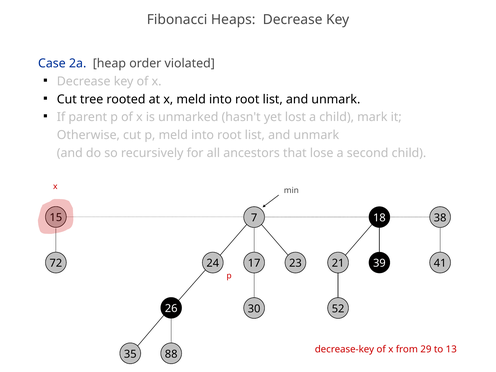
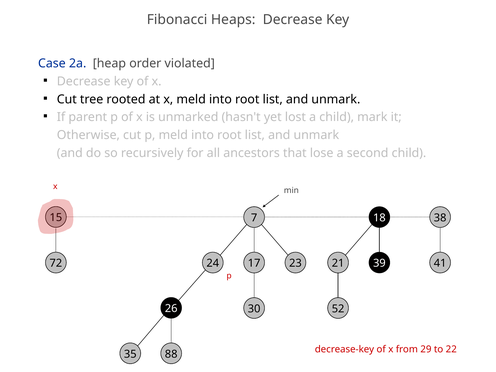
13: 13 -> 22 (451, 349)
